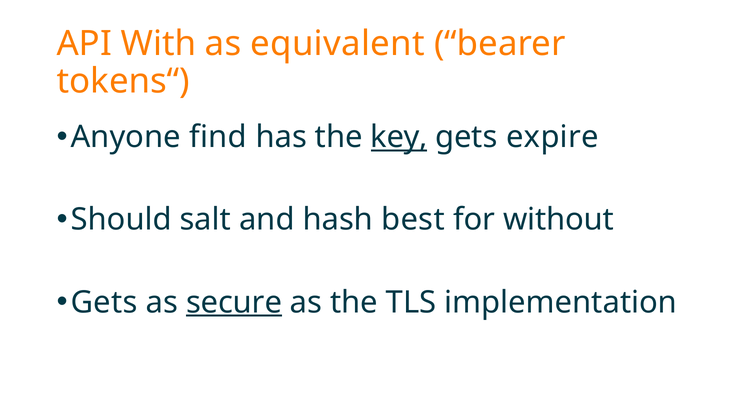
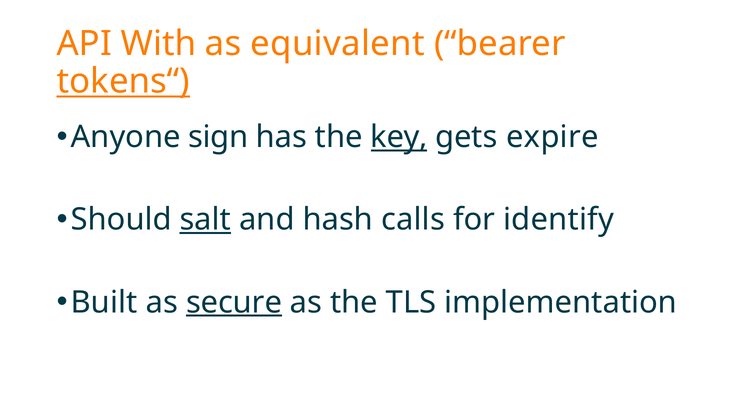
tokens“ underline: none -> present (123, 81)
find: find -> sign (218, 137)
salt underline: none -> present (205, 219)
best: best -> calls (413, 219)
without: without -> identify (559, 219)
Gets: Gets -> Built (104, 302)
